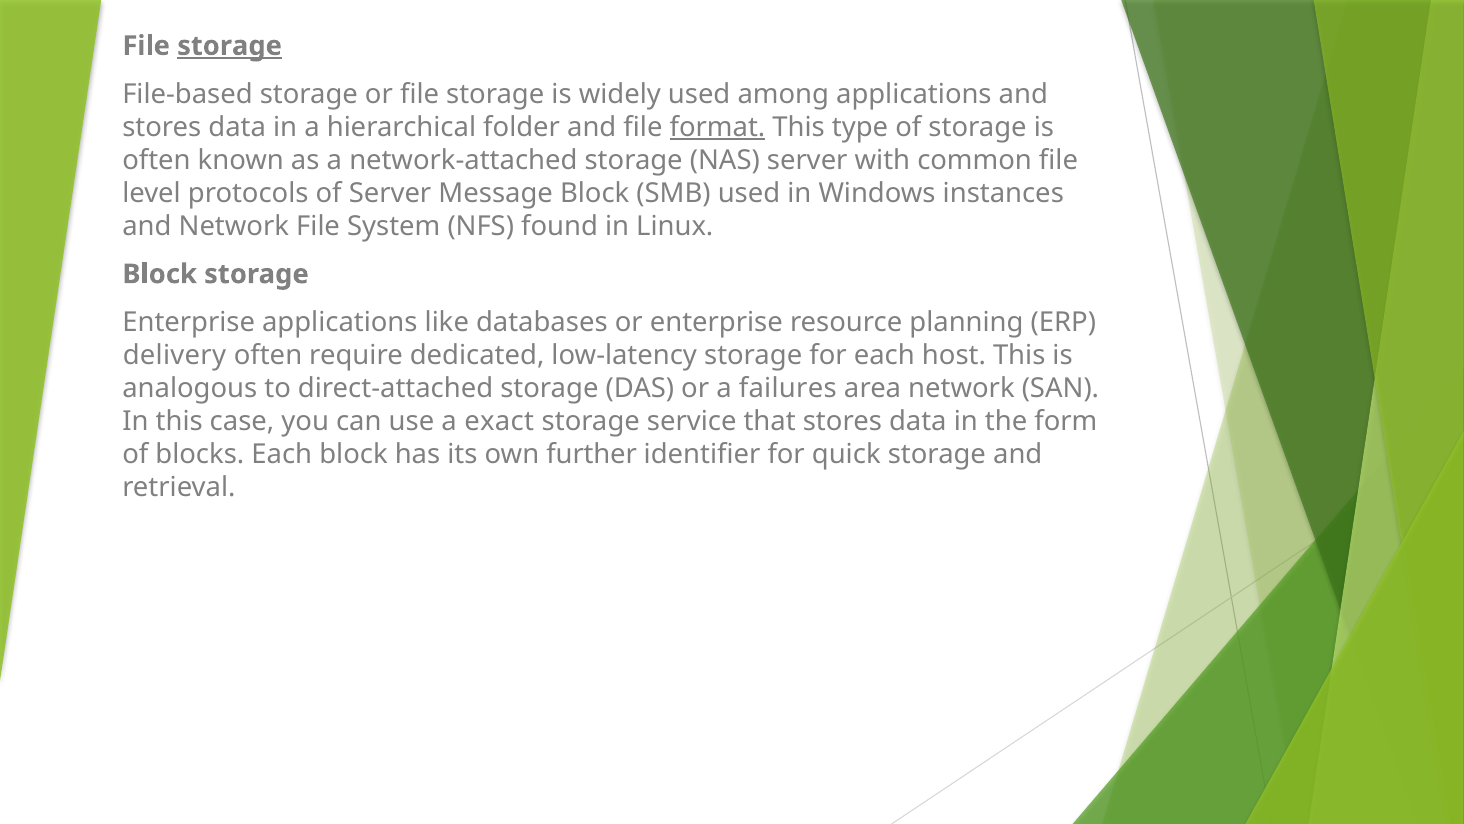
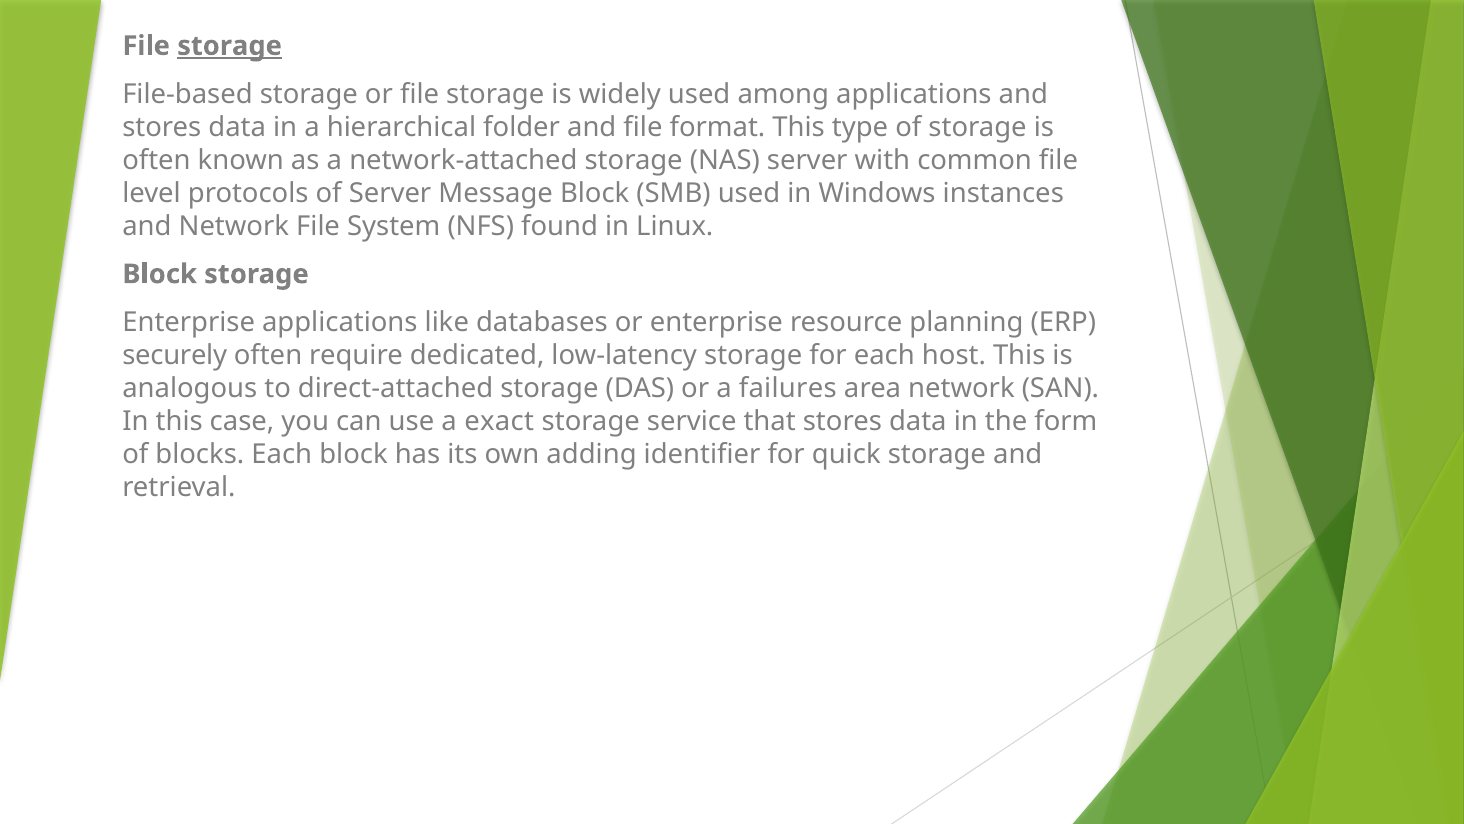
format underline: present -> none (717, 127)
delivery: delivery -> securely (175, 355)
further: further -> adding (592, 454)
